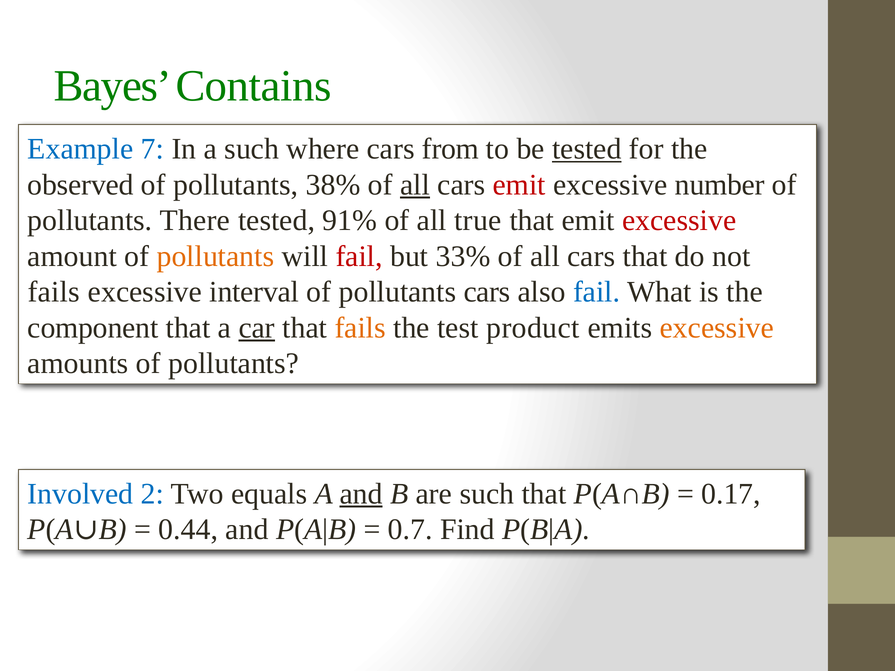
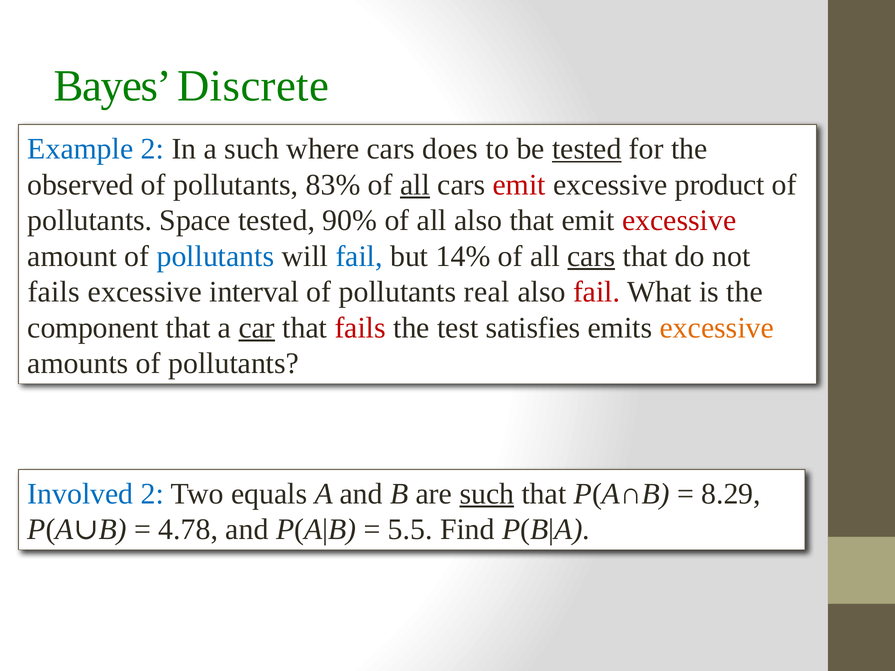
Contains: Contains -> Discrete (253, 86)
Example 7: 7 -> 2 (152, 149)
from: from -> does (450, 149)
38%: 38% -> 83% (333, 185)
number: number -> product (720, 185)
There: There -> Space (195, 221)
91%: 91% -> 90% (350, 221)
all true: true -> also (478, 221)
pollutants colour: orange -> blue (215, 256)
fail colour: red -> blue (359, 256)
33%: 33% -> 14% (463, 256)
cars underline: none -> present (591, 256)
pollutants cars: cars -> real (487, 292)
fail colour: blue -> red (597, 292)
fails colour: orange -> red (360, 328)
product: product -> satisfies (533, 328)
and underline: present -> none (361, 494)
such underline: none -> present (487, 494)
0.17: 0.17 -> 8.29 (731, 494)
0.44: 0.44 -> 4.78 (188, 530)
0.7: 0.7 -> 5.5 (410, 530)
